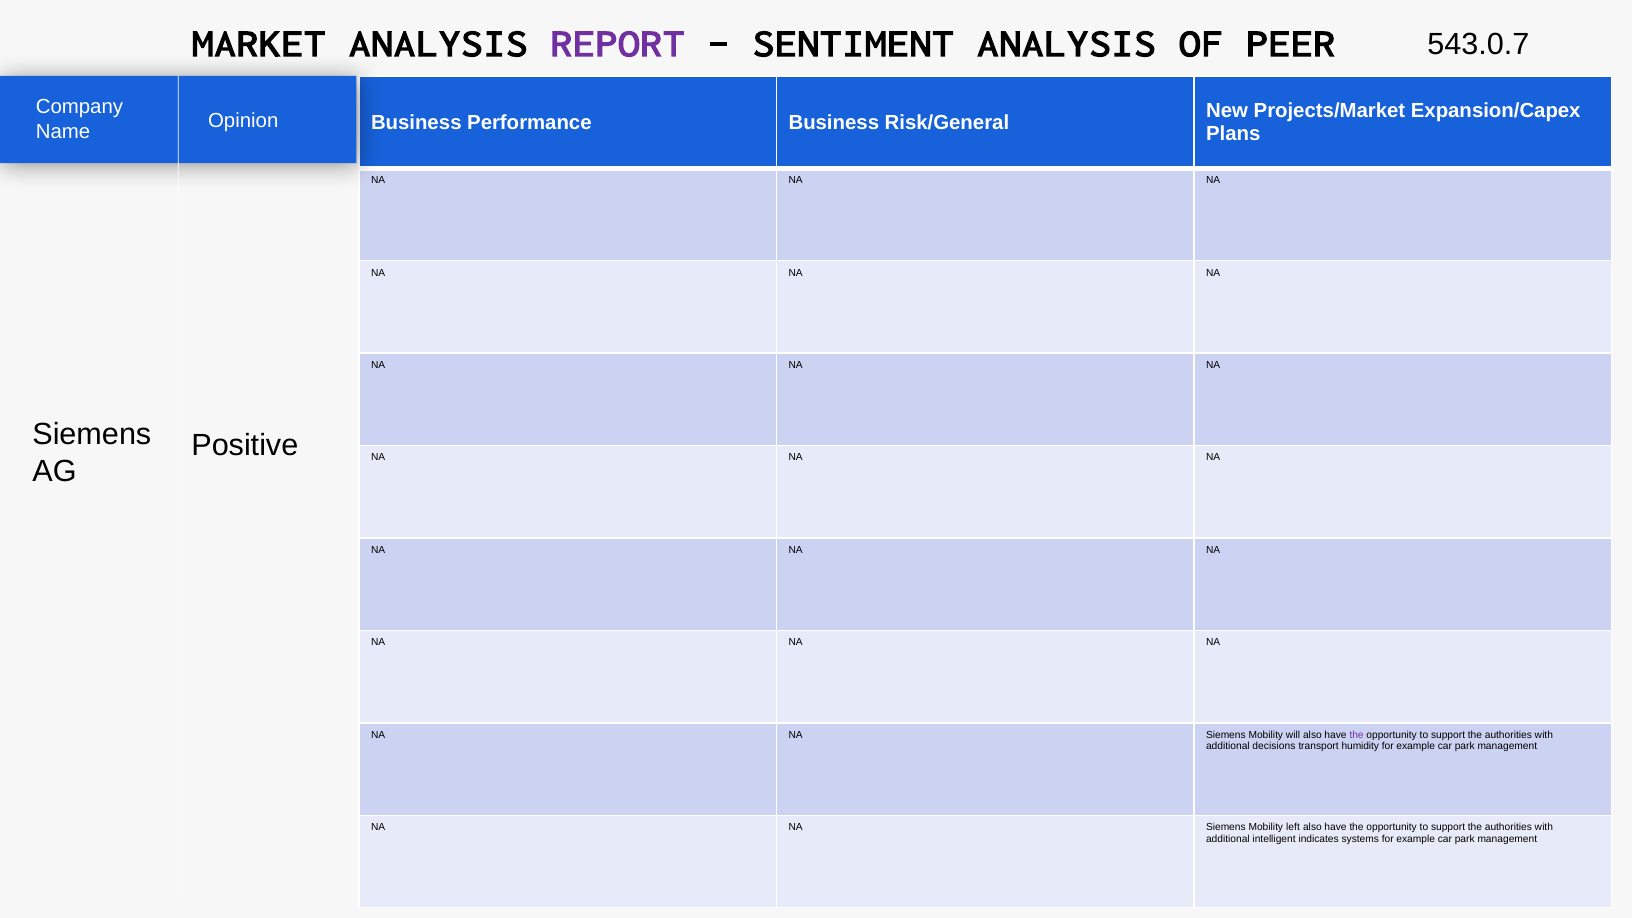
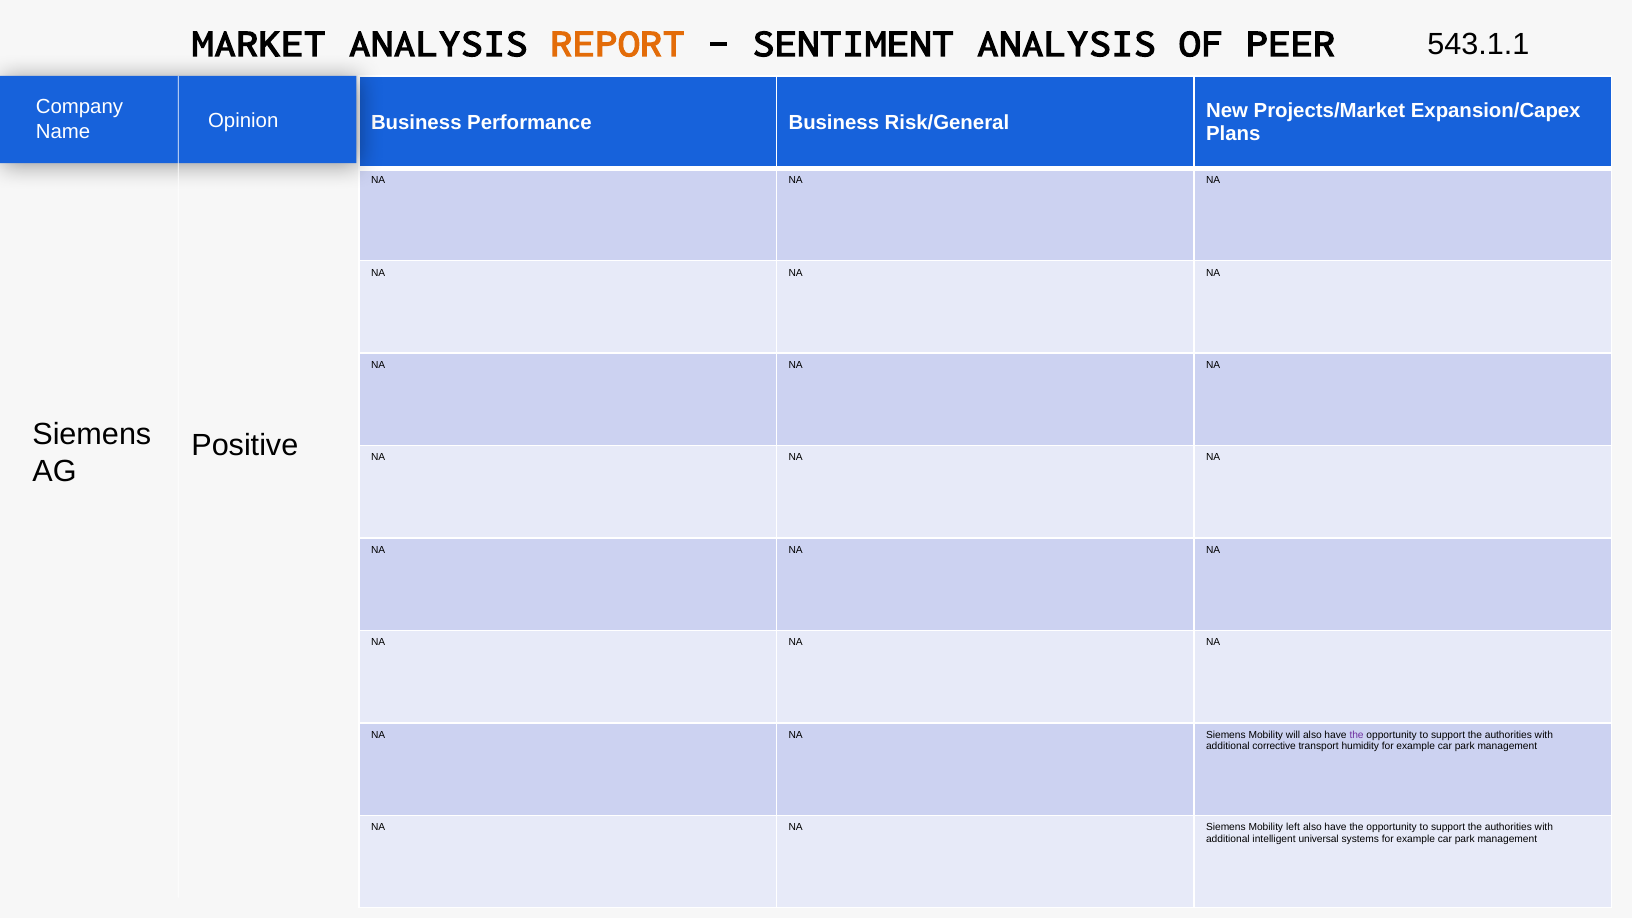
543.0.7: 543.0.7 -> 543.1.1 (1478, 44)
REPORT colour: purple -> orange (618, 43)
decisions: decisions -> corrective (1274, 746)
indicates: indicates -> universal (1319, 839)
